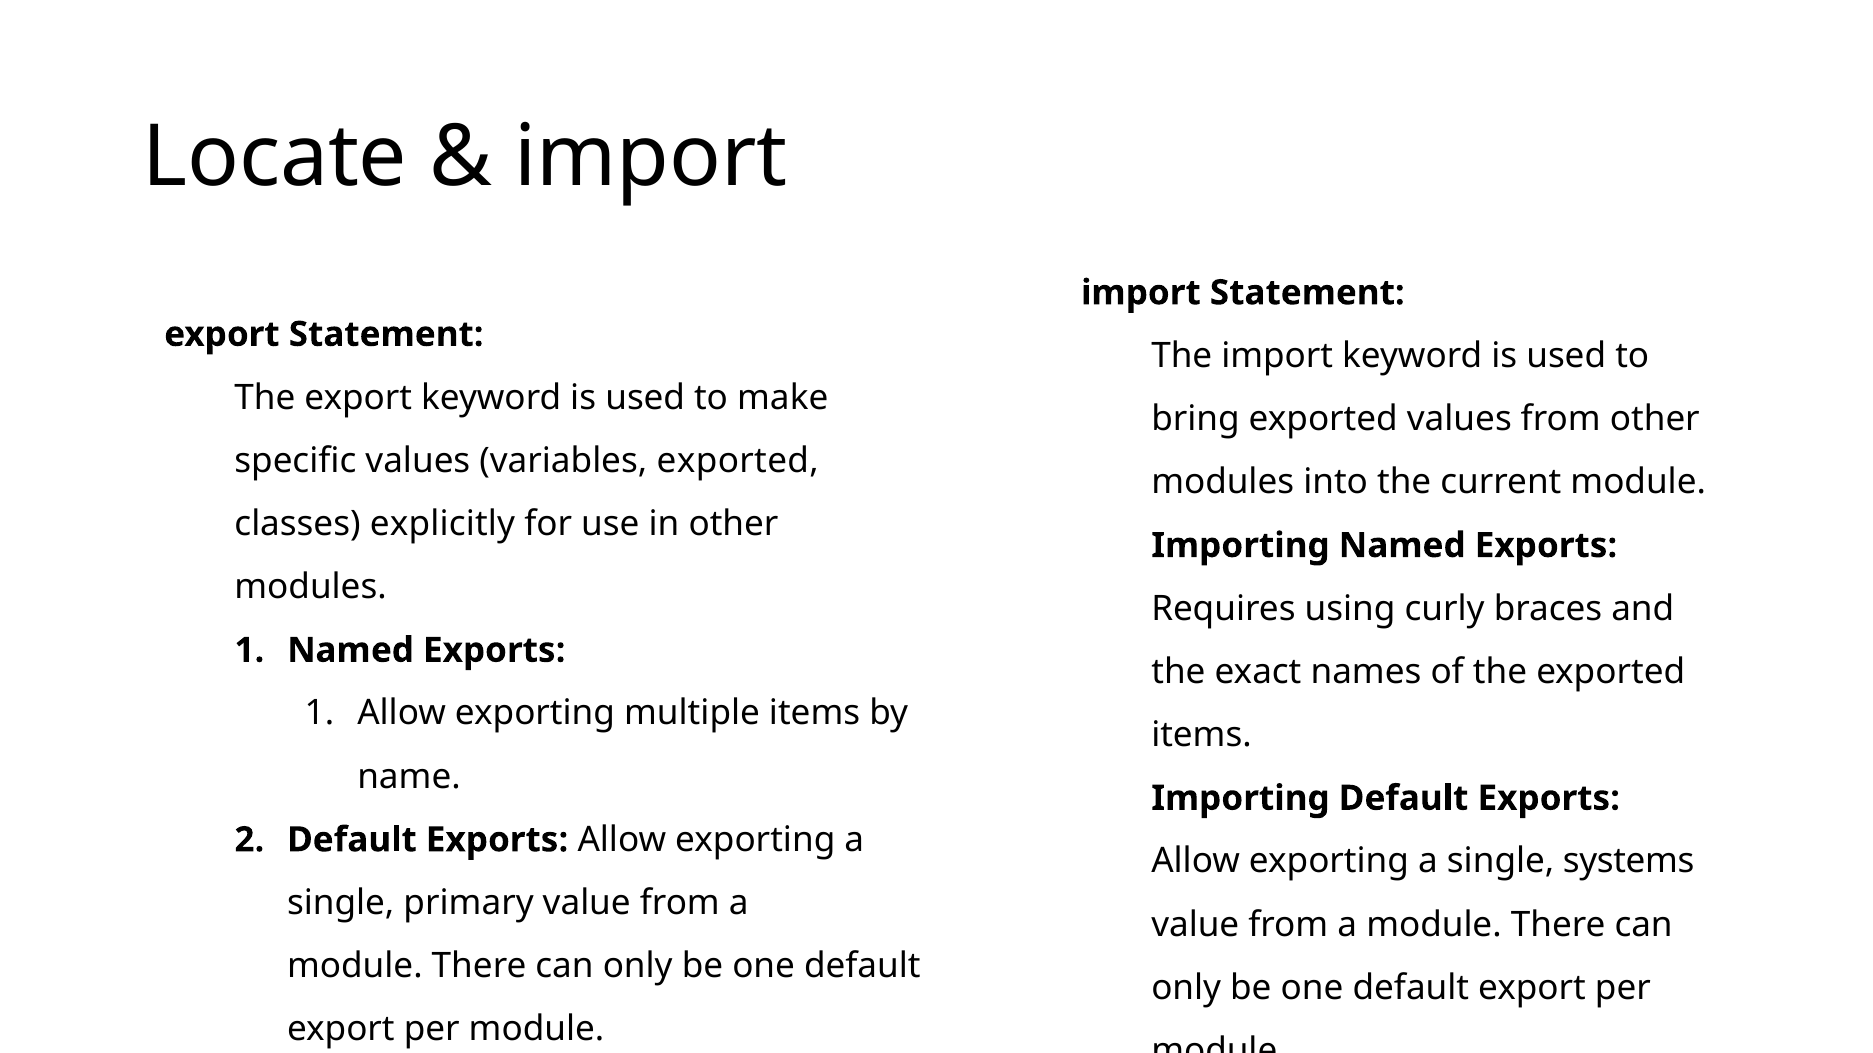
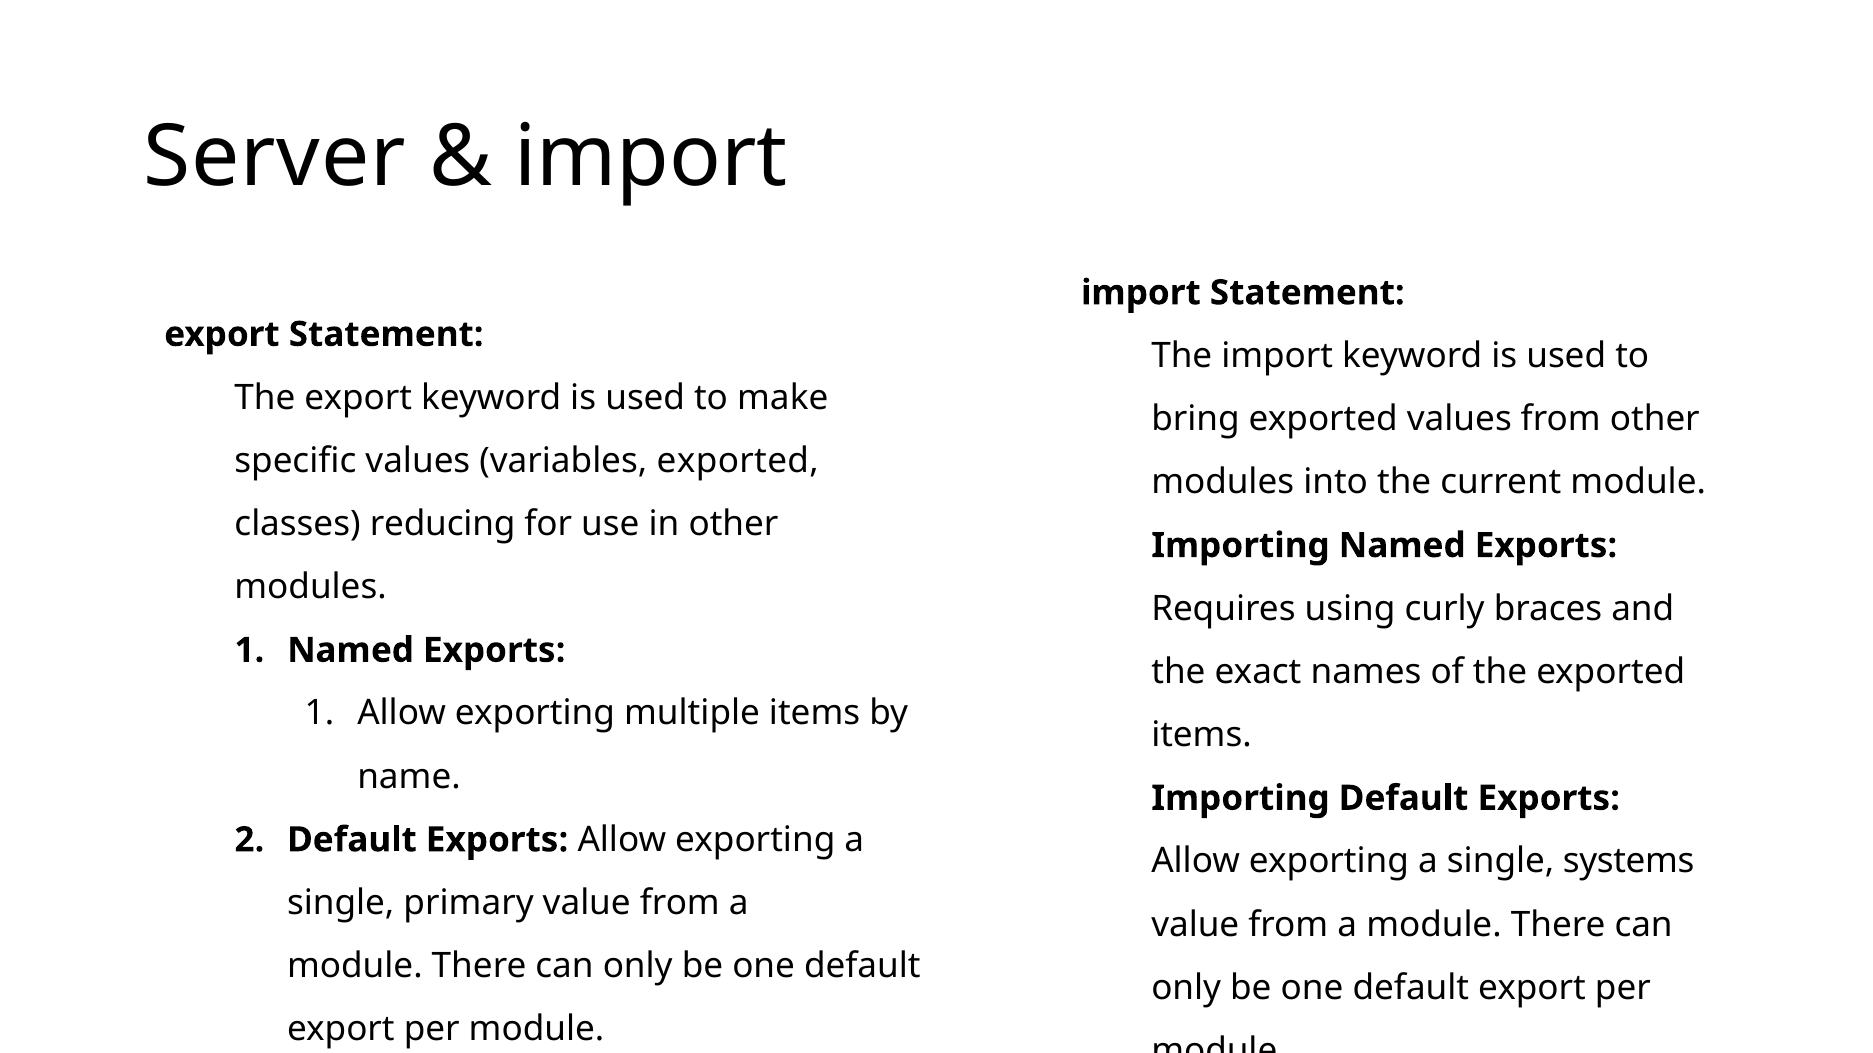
Locate: Locate -> Server (274, 157)
explicitly: explicitly -> reducing (443, 524)
